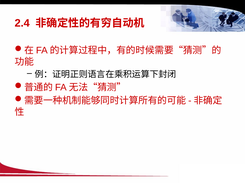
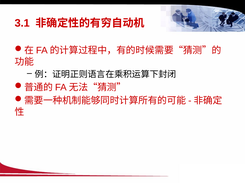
2.4: 2.4 -> 3.1 (22, 23)
